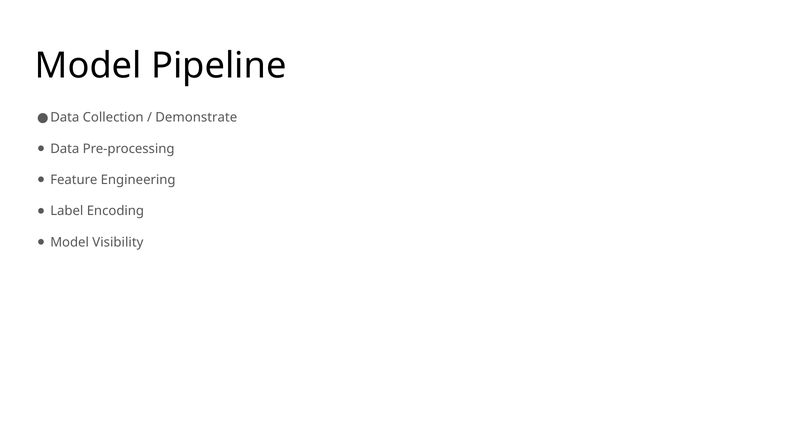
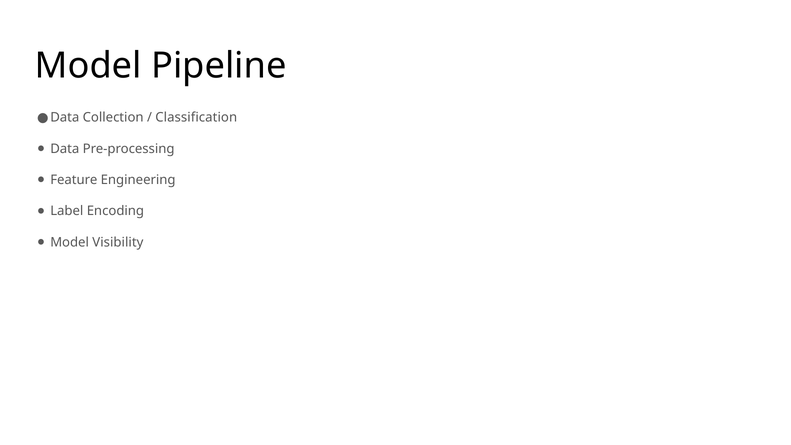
Demonstrate: Demonstrate -> Classification (196, 118)
